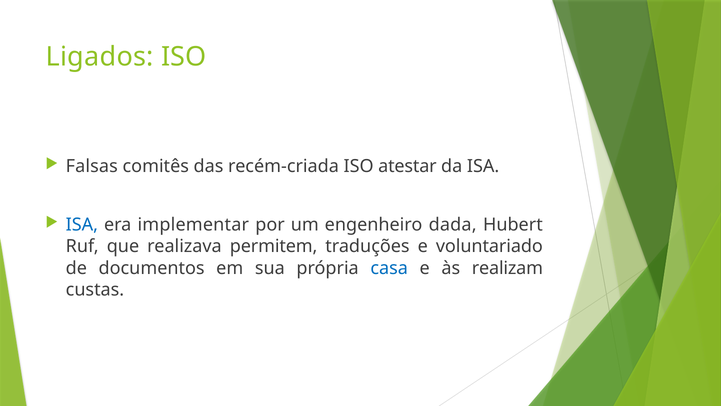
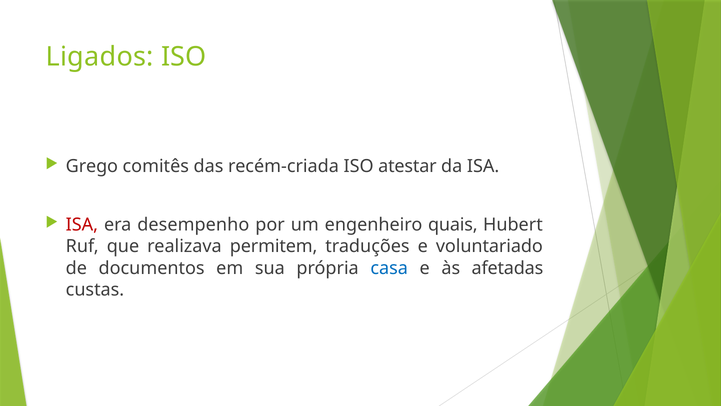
Falsas: Falsas -> Grego (92, 166)
ISA colour: blue -> red (82, 225)
implementar: implementar -> desempenho (193, 225)
dada: dada -> quais (453, 225)
realizam: realizam -> afetadas (507, 268)
